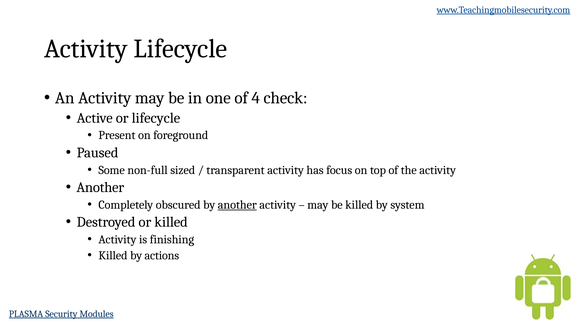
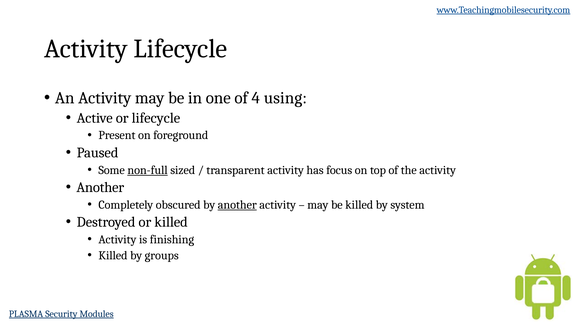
check: check -> using (285, 98)
non-full underline: none -> present (148, 170)
actions: actions -> groups (162, 255)
